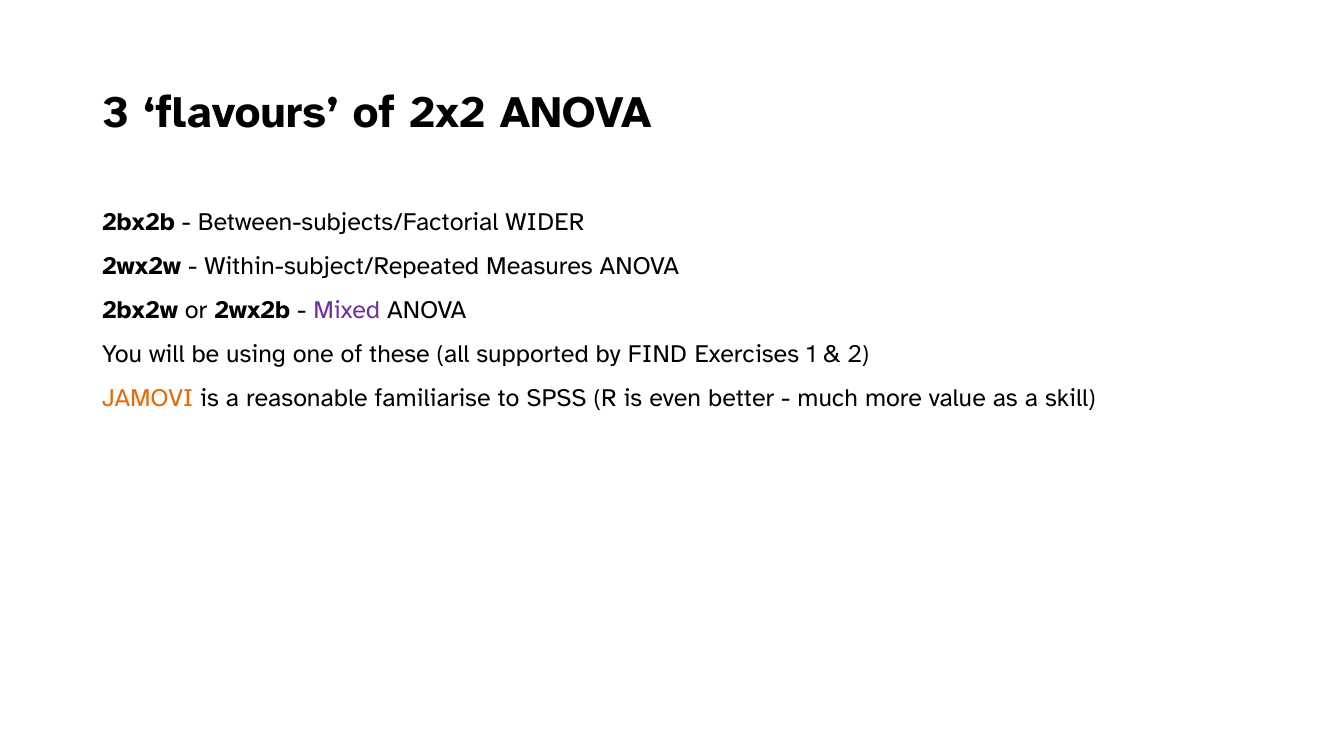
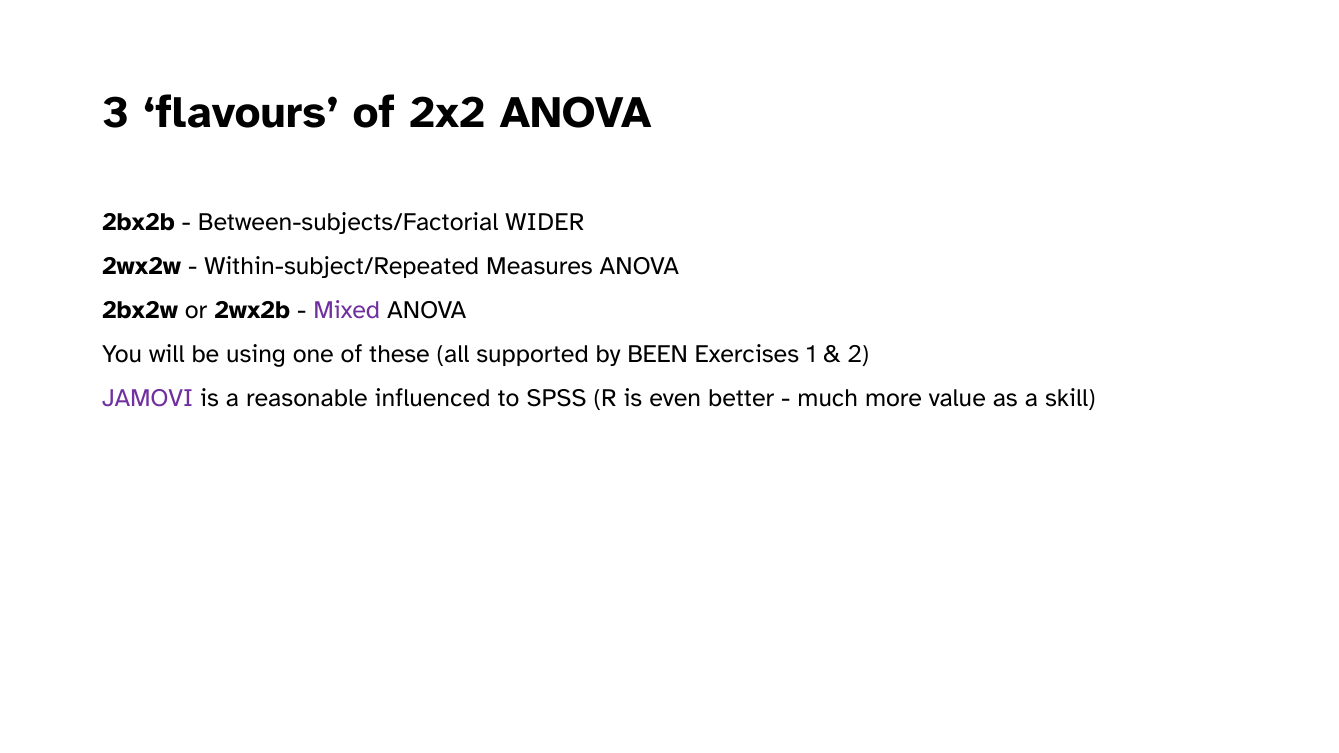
FIND: FIND -> BEEN (658, 355)
JAMOVI colour: orange -> purple (148, 399)
familiarise: familiarise -> influenced (433, 399)
